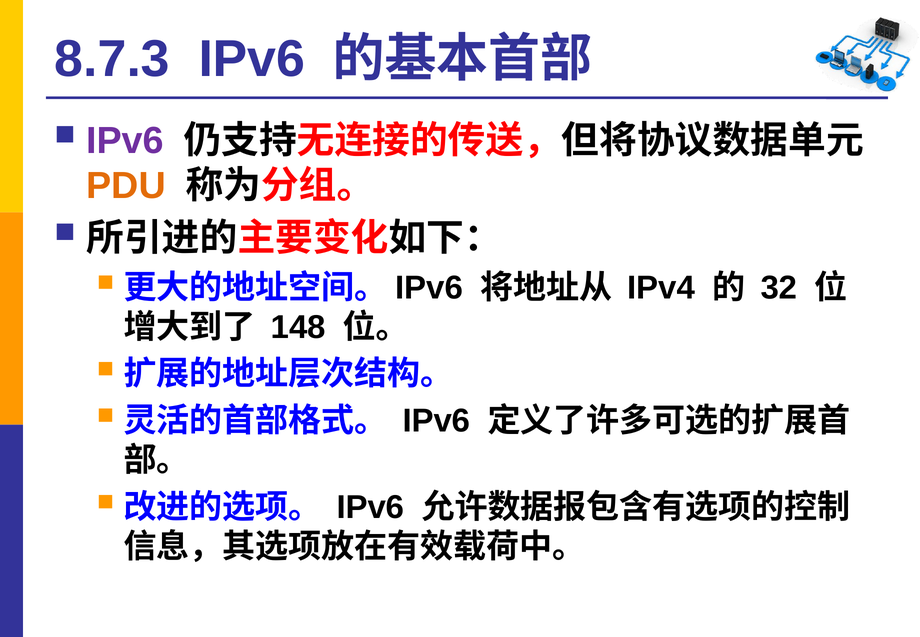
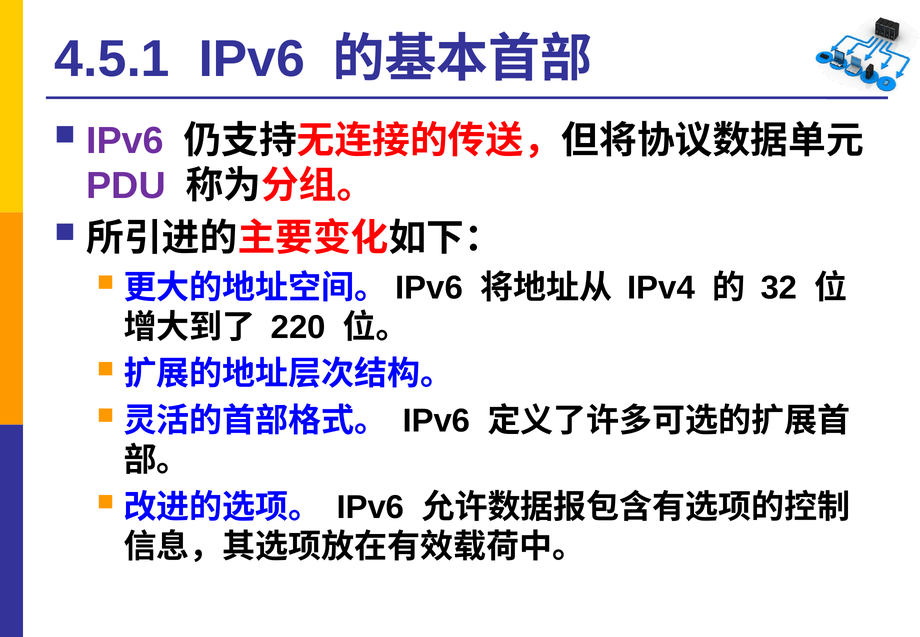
8.7.3: 8.7.3 -> 4.5.1 (112, 59)
PDU colour: orange -> purple (126, 186)
148: 148 -> 220 (298, 327)
